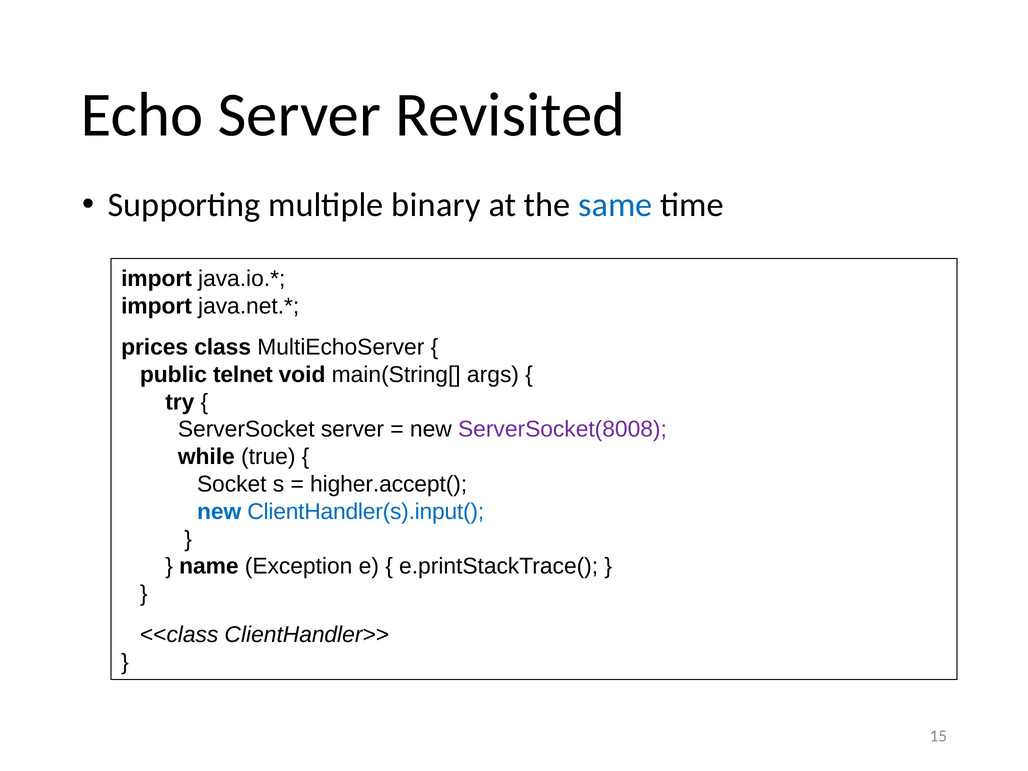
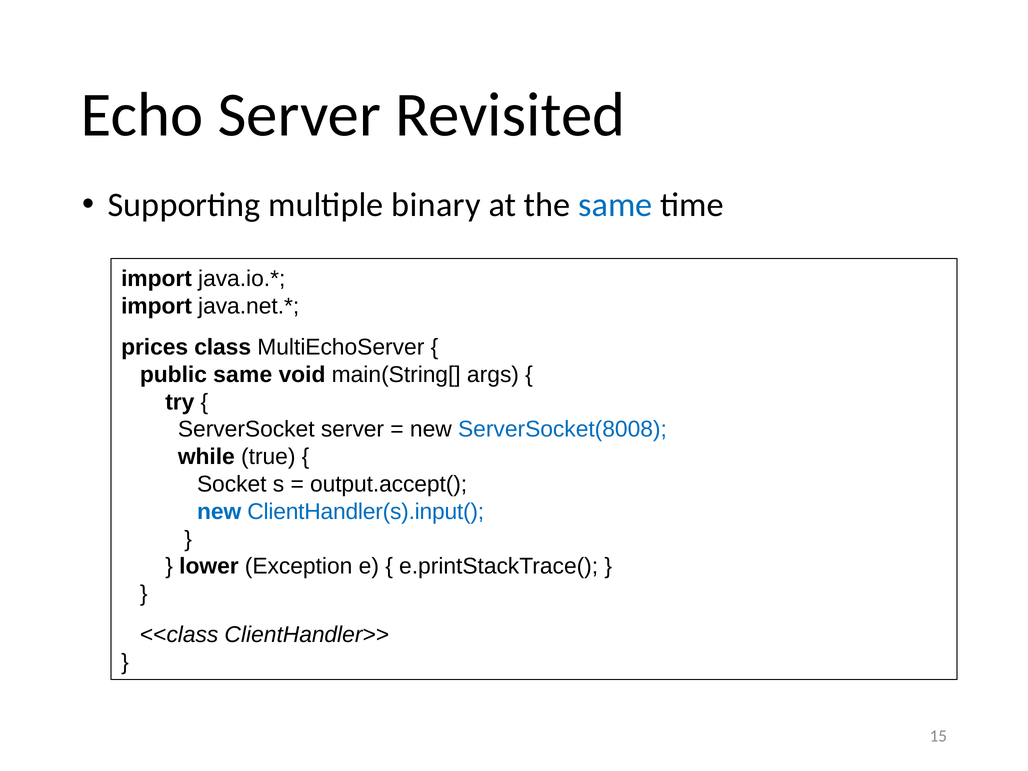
public telnet: telnet -> same (243, 375)
ServerSocket(8008 colour: purple -> blue (562, 429)
higher.accept(: higher.accept( -> output.accept( (389, 484)
name: name -> lower (209, 566)
